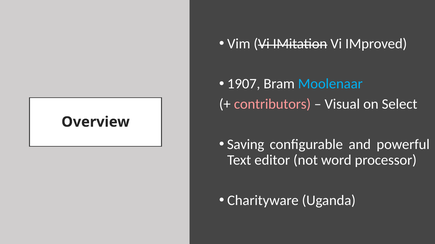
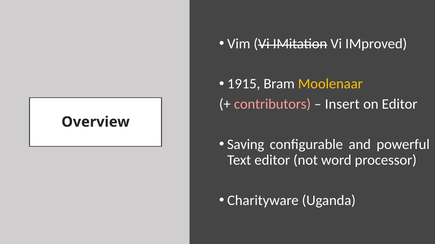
1907: 1907 -> 1915 (244, 84)
Moolenaar colour: light blue -> yellow (330, 84)
Visual: Visual -> Insert (342, 104)
on Select: Select -> Editor (400, 104)
